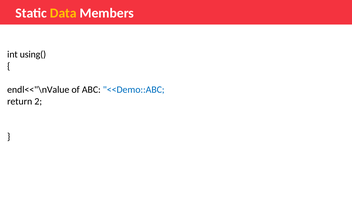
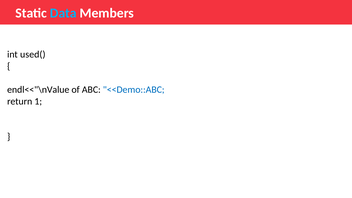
Data colour: yellow -> light blue (63, 13)
using(: using( -> used( (33, 54)
2: 2 -> 1 (38, 101)
